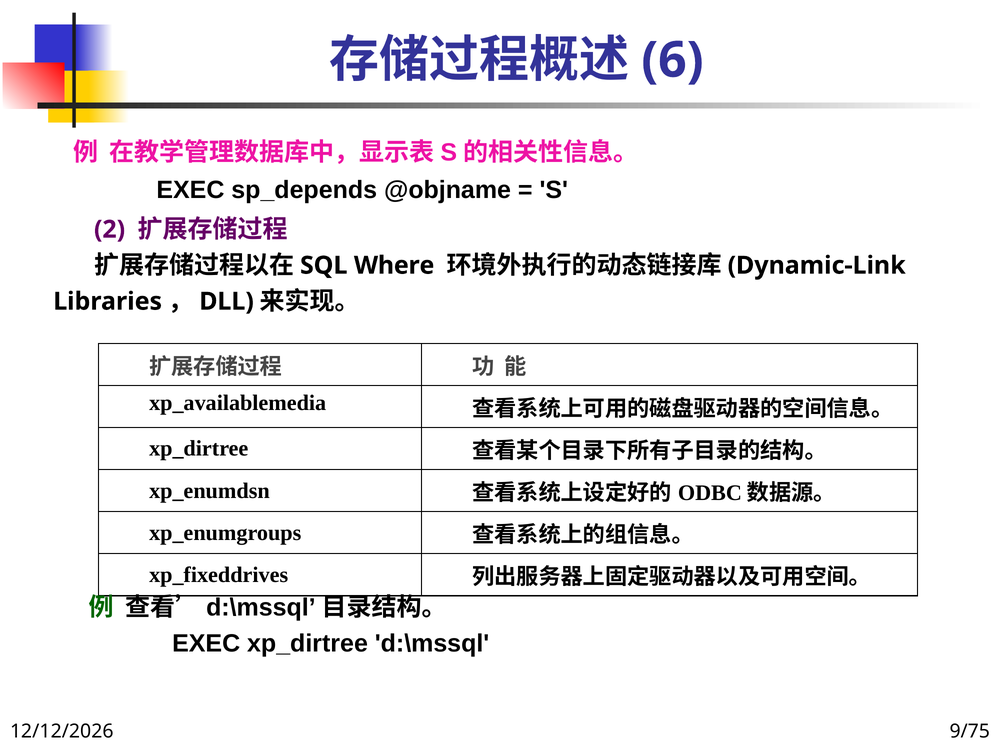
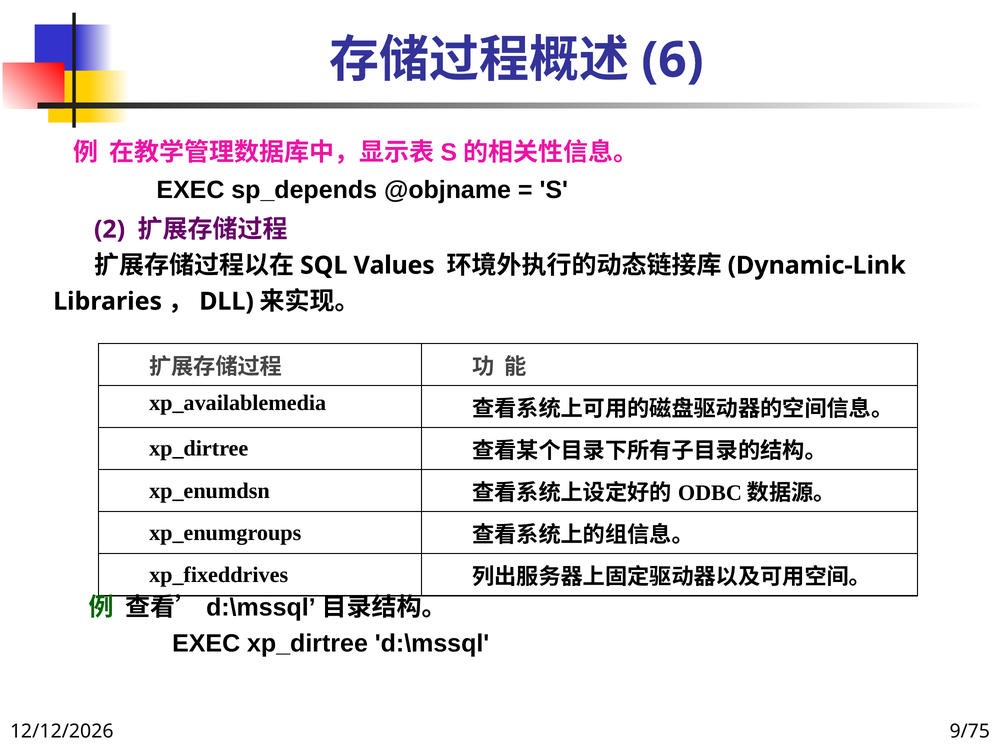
Where: Where -> Values (394, 265)
